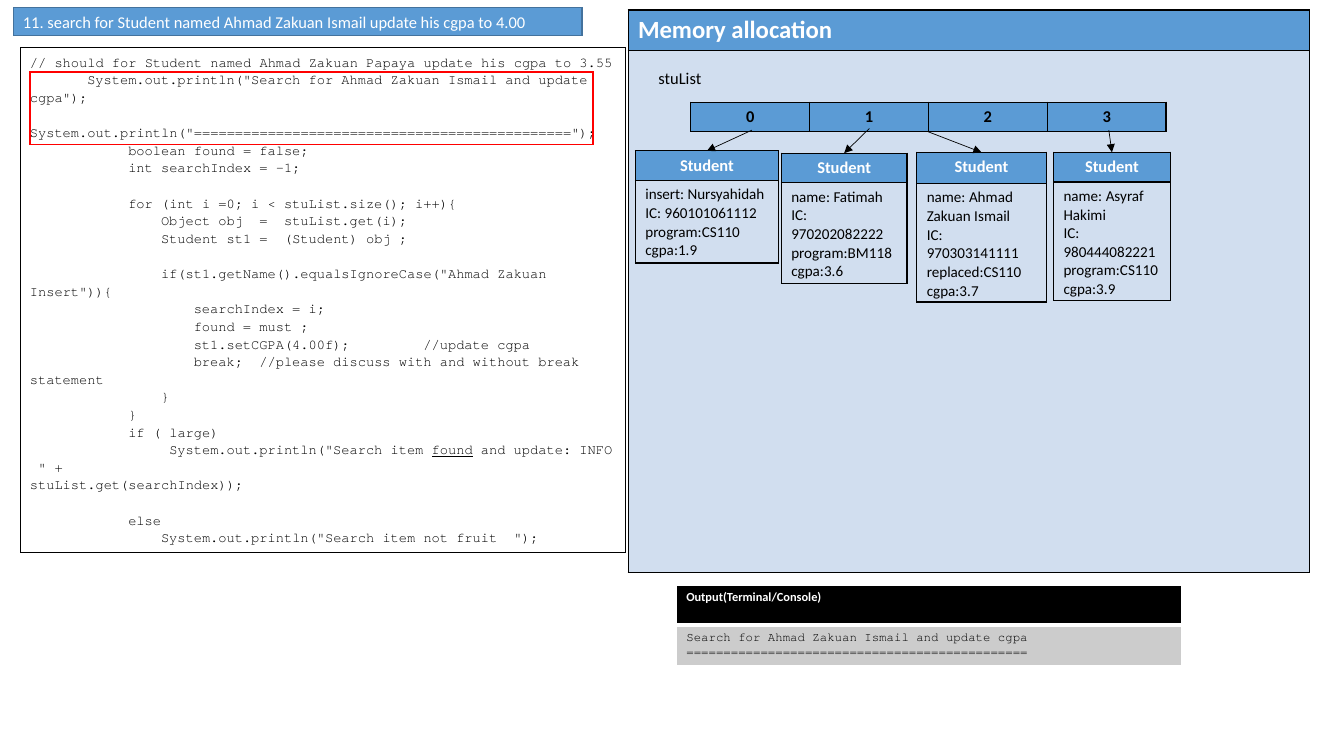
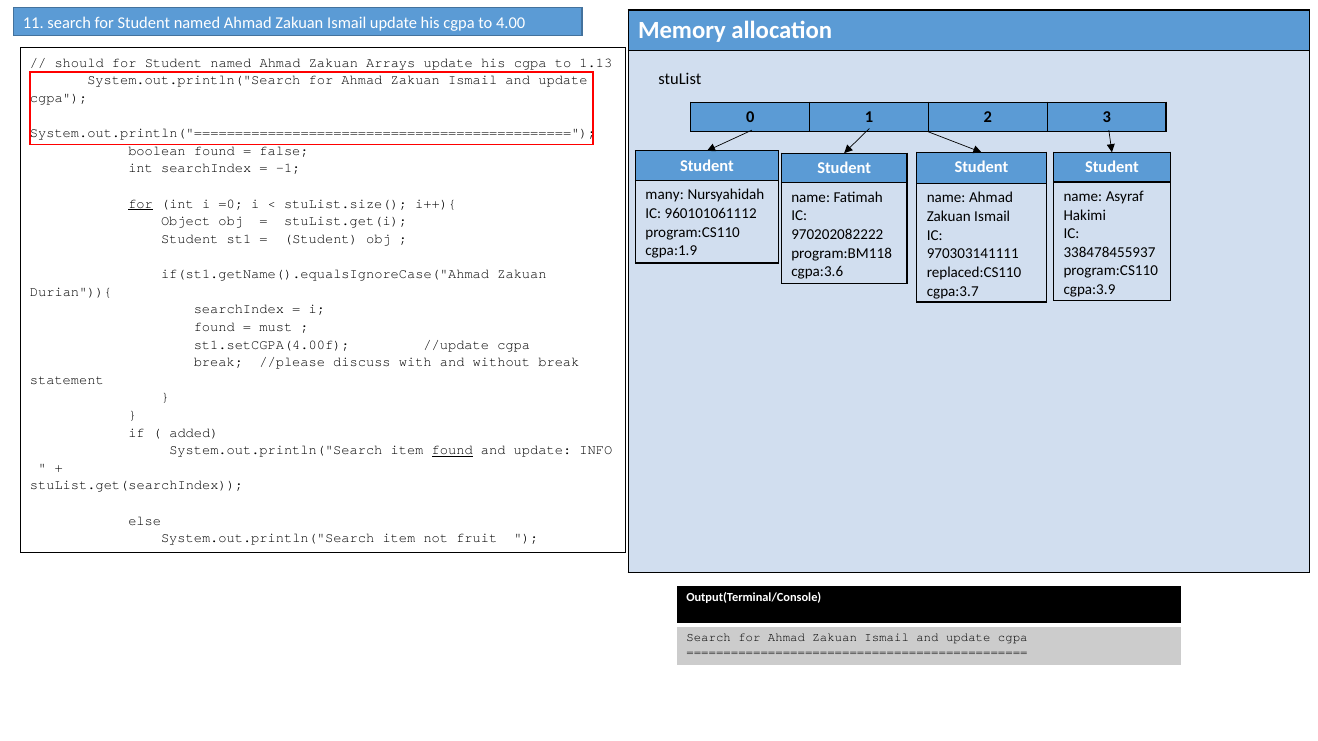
Papaya: Papaya -> Arrays (391, 63)
3.55: 3.55 -> 1.13 (596, 63)
insert: insert -> many (665, 195)
for underline: none -> present (141, 204)
980444082221: 980444082221 -> 338478455937 (1109, 252)
Insert")){: Insert")){ -> Durian")){ (71, 292)
large: large -> added (194, 433)
